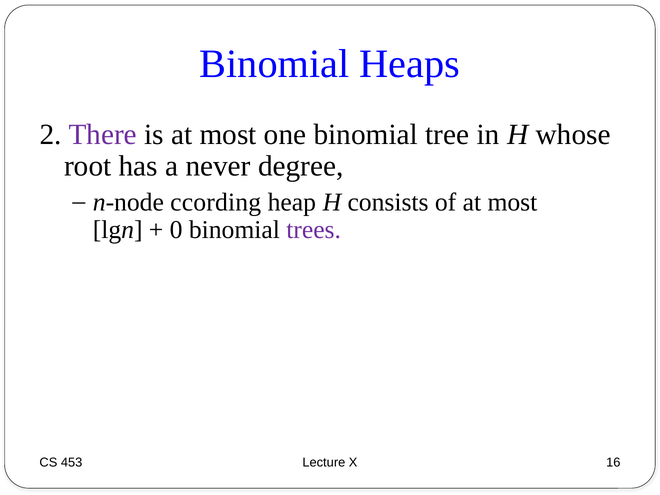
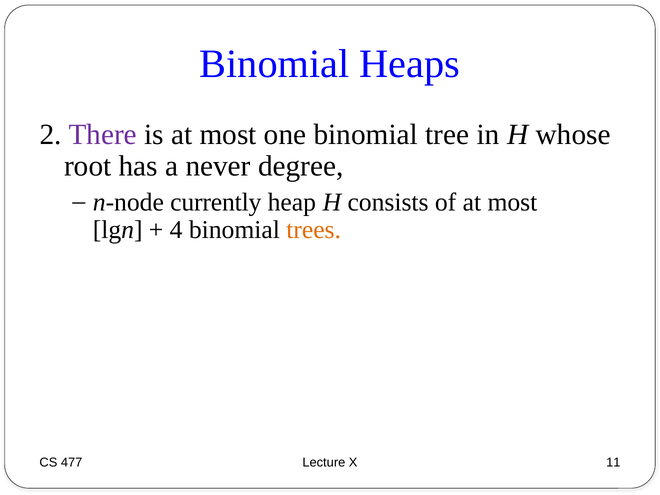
ccording: ccording -> currently (216, 202)
0: 0 -> 4 (176, 230)
trees colour: purple -> orange (314, 230)
453: 453 -> 477 (72, 463)
16: 16 -> 11 (613, 463)
